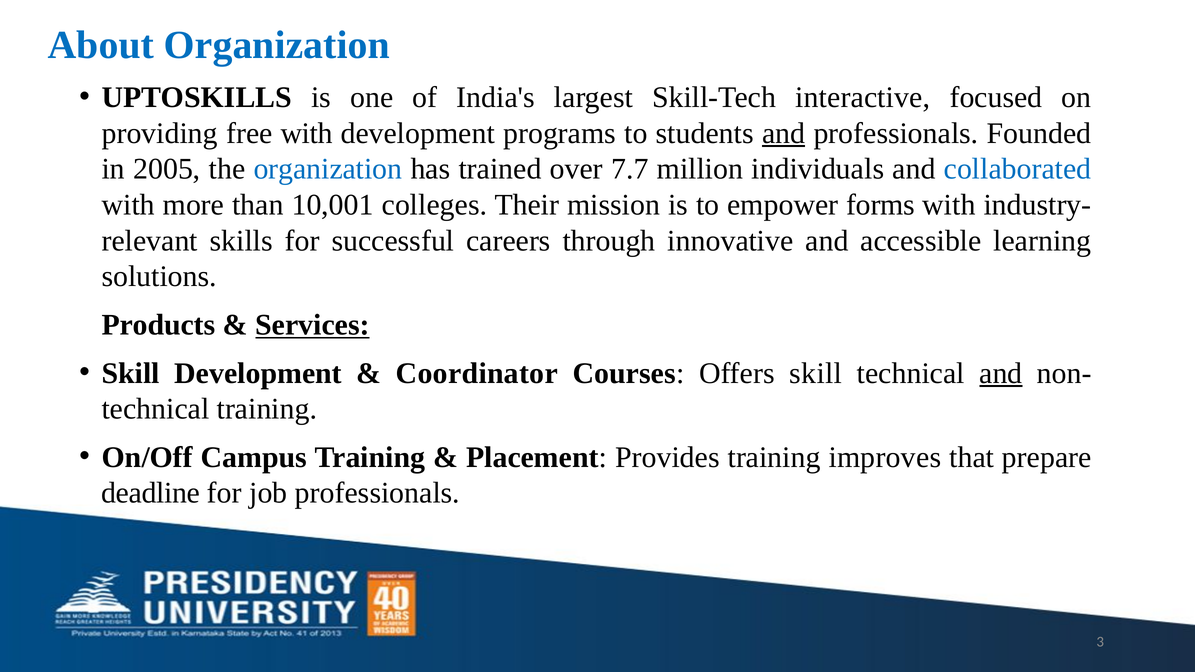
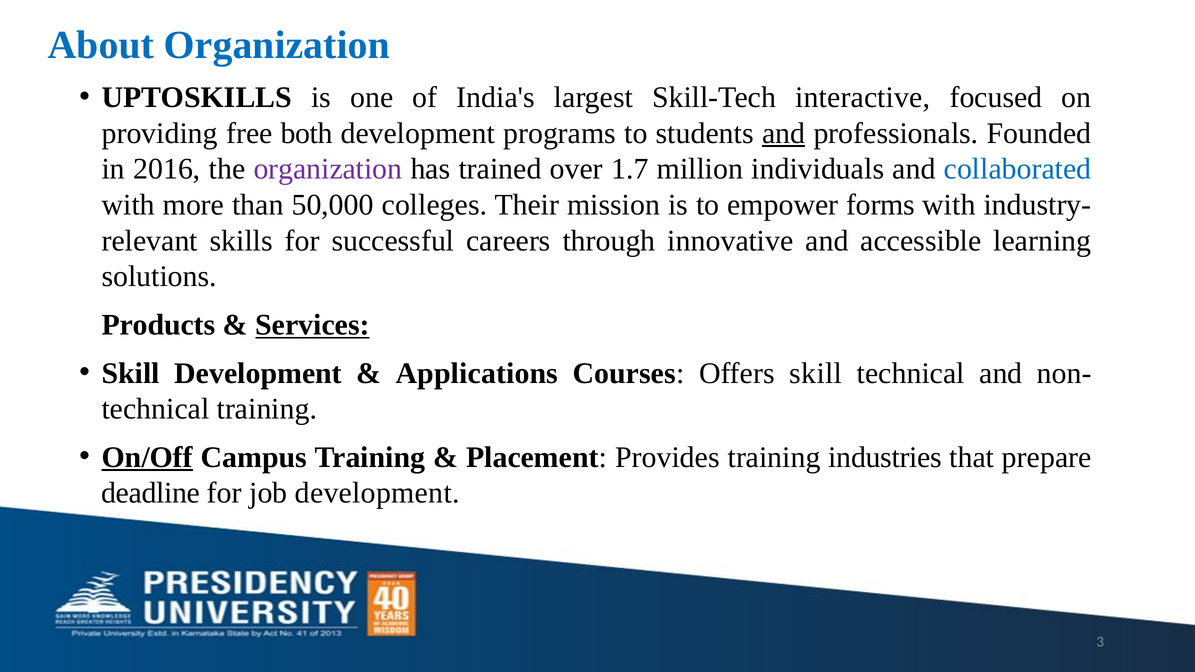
free with: with -> both (307, 133)
2005: 2005 -> 2016 (167, 169)
organization colour: blue -> purple (328, 169)
7.7: 7.7 -> 1.7 (630, 169)
10,001: 10,001 -> 50,000 (333, 205)
Coordinator: Coordinator -> Applications (477, 373)
and underline: present -> none (1001, 373)
On/Off underline: none -> present (147, 457)
improves: improves -> industries (885, 457)
job professionals: professionals -> development (377, 493)
